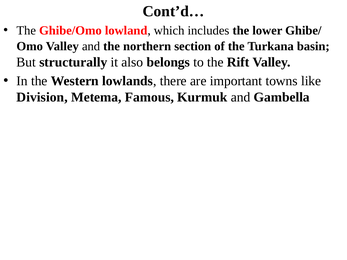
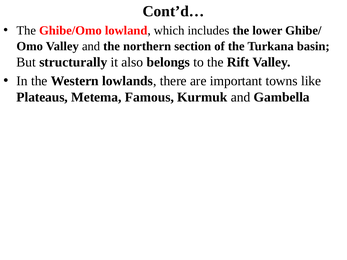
Division: Division -> Plateaus (42, 97)
